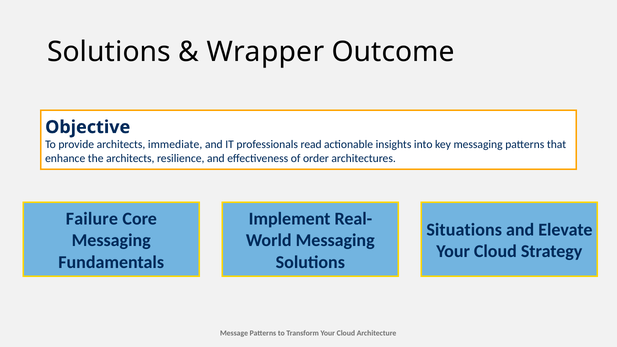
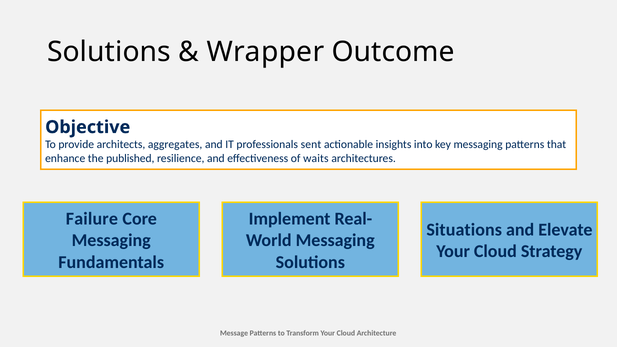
immediate: immediate -> aggregates (175, 144)
read: read -> sent (311, 144)
the architects: architects -> published (130, 158)
order: order -> waits (316, 158)
